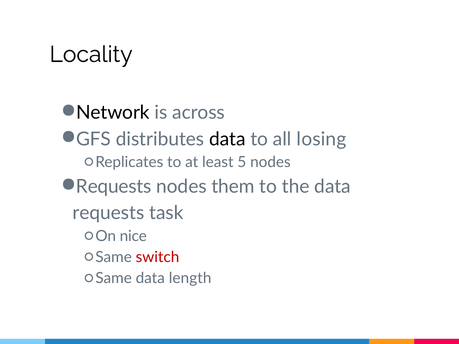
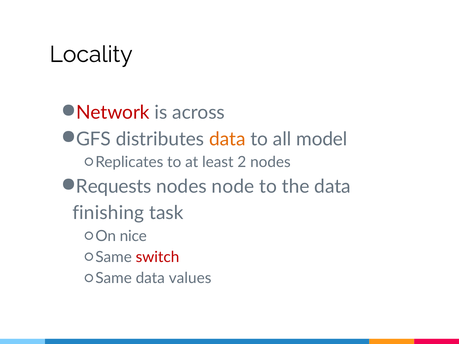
Network colour: black -> red (113, 113)
data colour: black -> orange (227, 139)
losing: losing -> model (322, 139)
5: 5 -> 2 (242, 162)
them: them -> node (233, 187)
requests: requests -> finishing (108, 213)
length: length -> values (190, 278)
